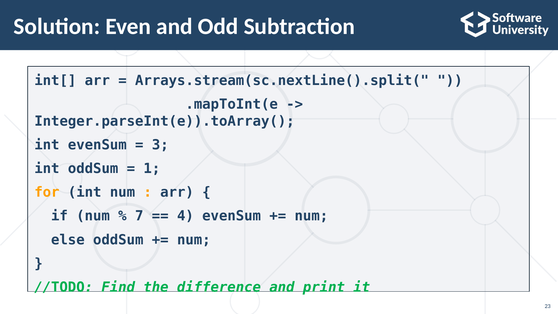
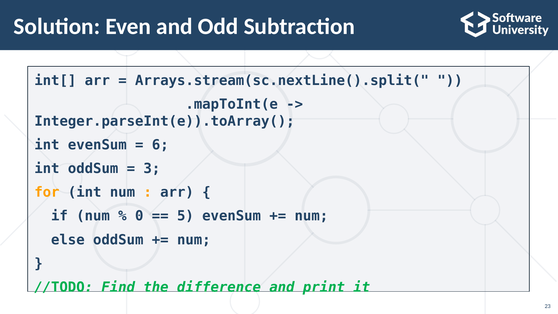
3: 3 -> 6 (160, 145)
1: 1 -> 3 (152, 168)
7: 7 -> 0 (139, 216)
4: 4 -> 5 (185, 216)
